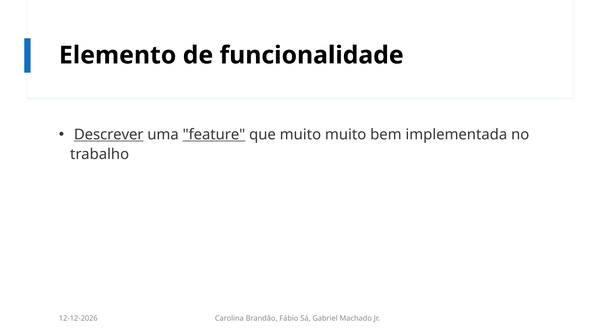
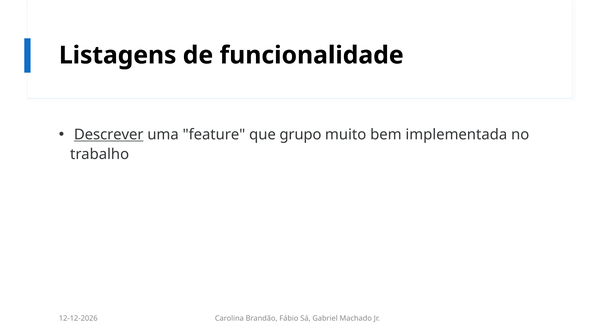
Elemento: Elemento -> Listagens (118, 55)
feature underline: present -> none (214, 135)
que muito: muito -> grupo (300, 135)
